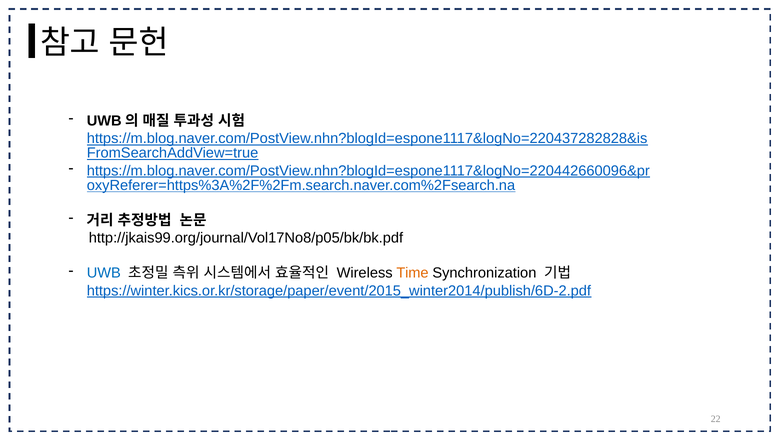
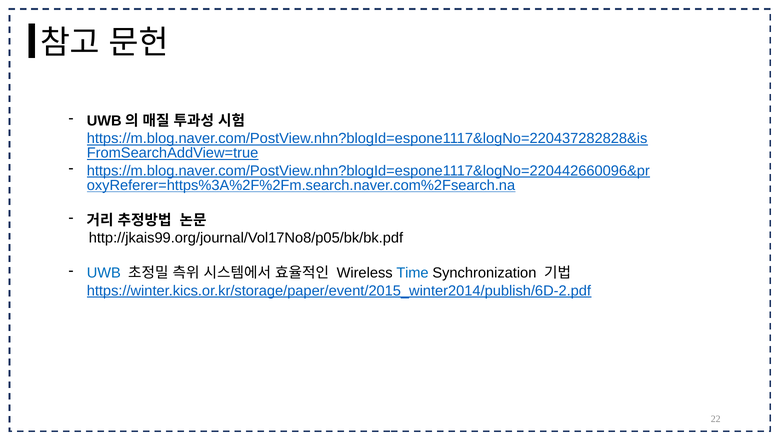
Time colour: orange -> blue (412, 273)
